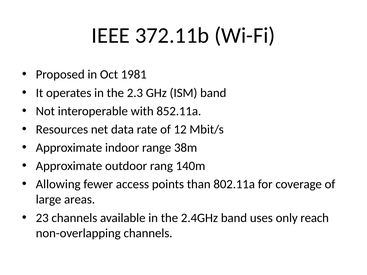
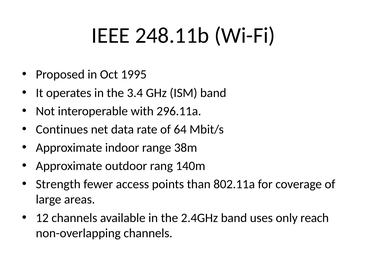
372.11b: 372.11b -> 248.11b (172, 36)
1981: 1981 -> 1995 (134, 75)
2.3: 2.3 -> 3.4 (135, 93)
852.11a: 852.11a -> 296.11a (179, 111)
Resources: Resources -> Continues (62, 130)
12: 12 -> 64 (180, 130)
Allowing: Allowing -> Strength (58, 184)
23: 23 -> 12 (42, 218)
